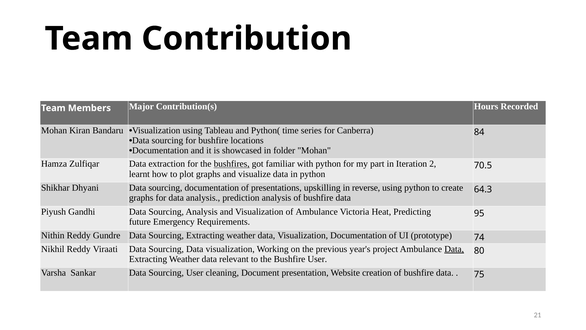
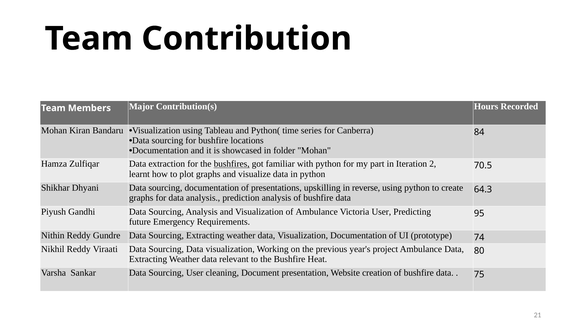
Victoria Heat: Heat -> User (381, 211)
Data underline: present -> none (454, 249)
Bushfire User: User -> Heat (317, 259)
